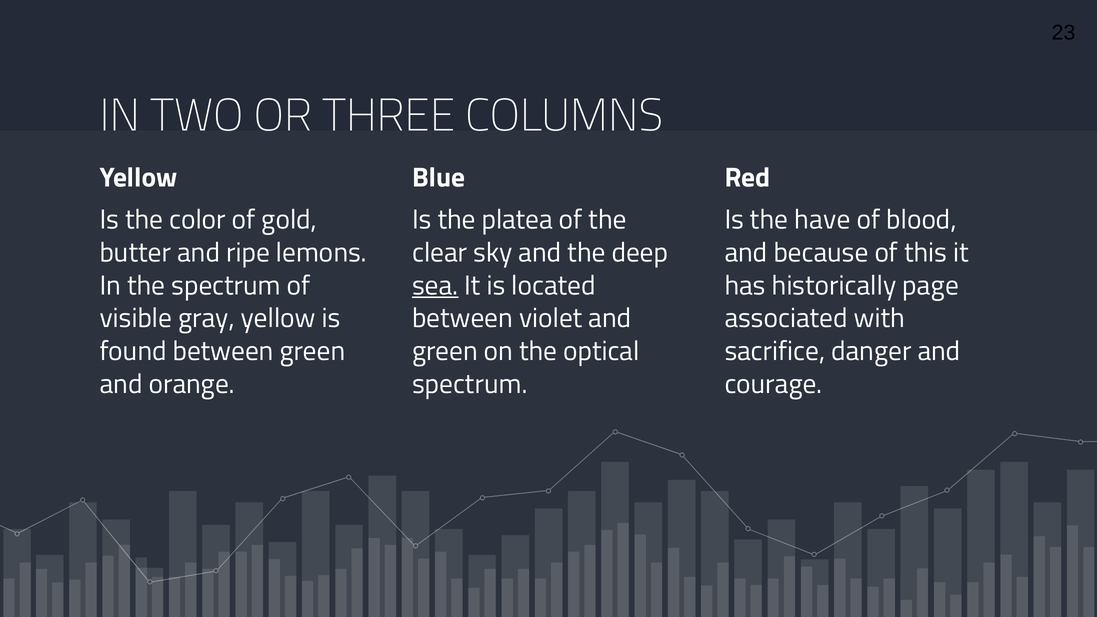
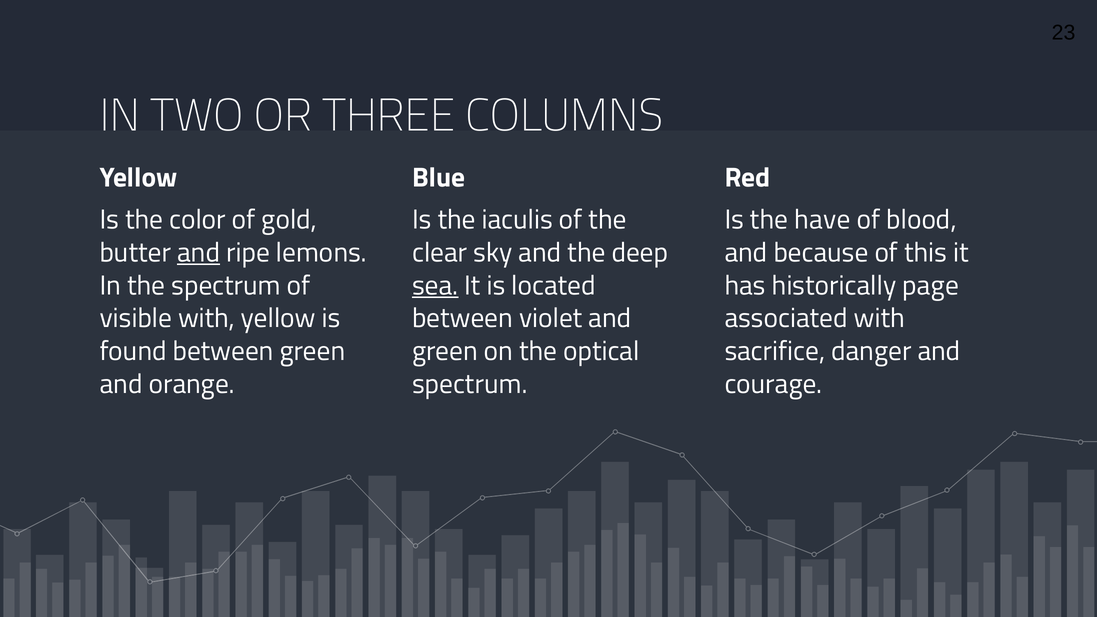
platea: platea -> iaculis (517, 220)
and underline: none -> present (199, 253)
visible gray: gray -> with (207, 318)
